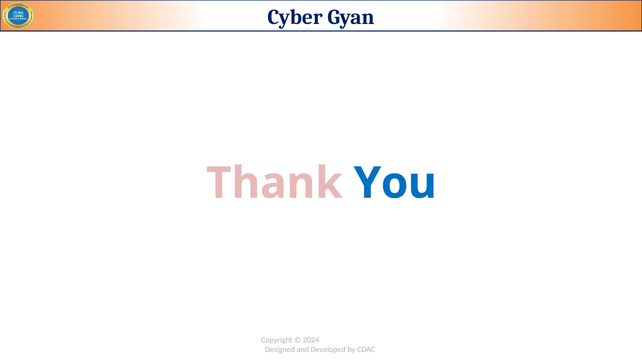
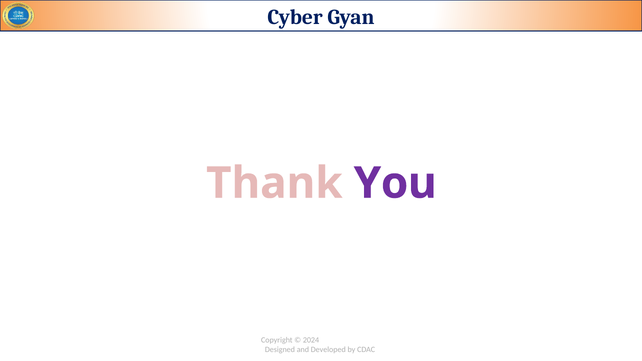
You colour: blue -> purple (395, 183)
